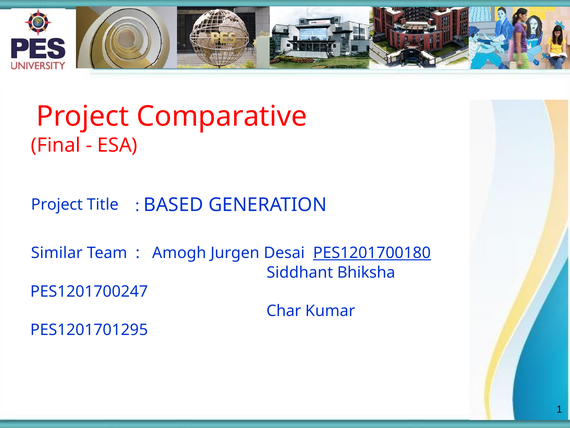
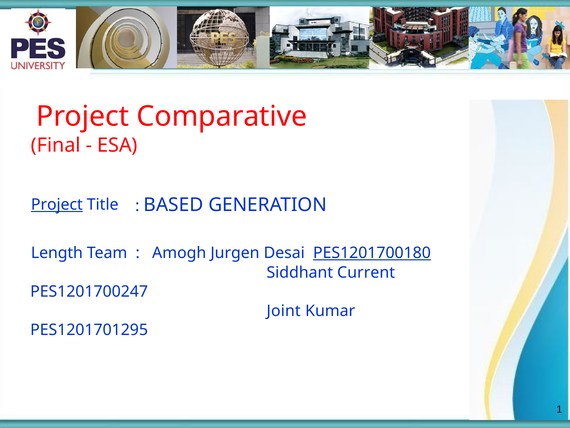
Project underline: none -> present (57, 204)
Similar: Similar -> Length (57, 253)
Bhiksha: Bhiksha -> Current (366, 272)
Char: Char -> Joint (284, 311)
